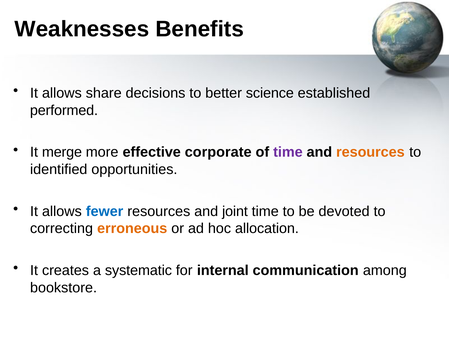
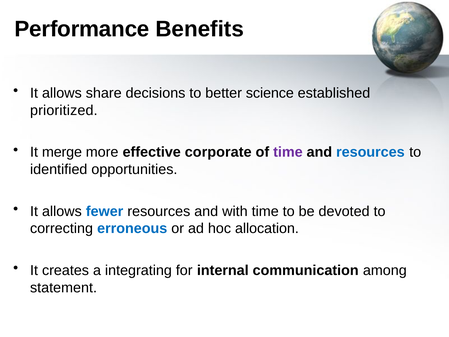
Weaknesses: Weaknesses -> Performance (82, 29)
performed: performed -> prioritized (64, 110)
resources colour: orange -> blue (370, 152)
joint: joint -> with (235, 211)
erroneous colour: orange -> blue (132, 228)
systematic: systematic -> integrating (138, 270)
bookstore: bookstore -> statement (64, 287)
